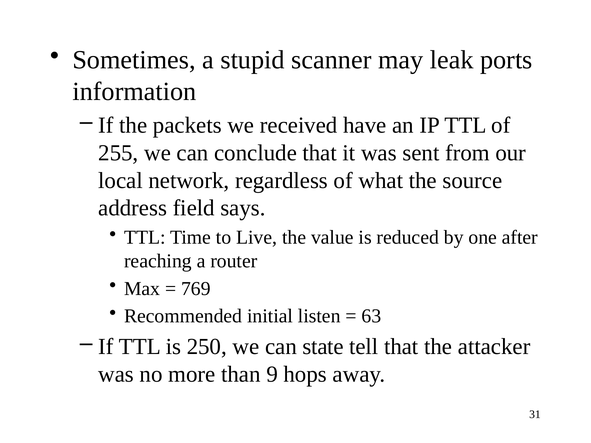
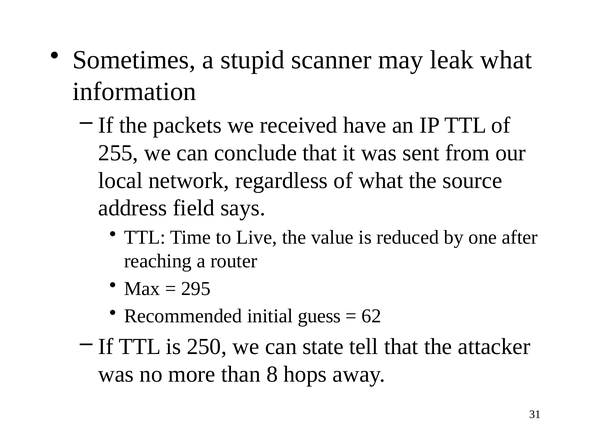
leak ports: ports -> what (506, 60)
769: 769 -> 295 (196, 289)
listen: listen -> guess (319, 316)
63: 63 -> 62 (371, 316)
9: 9 -> 8 (272, 374)
